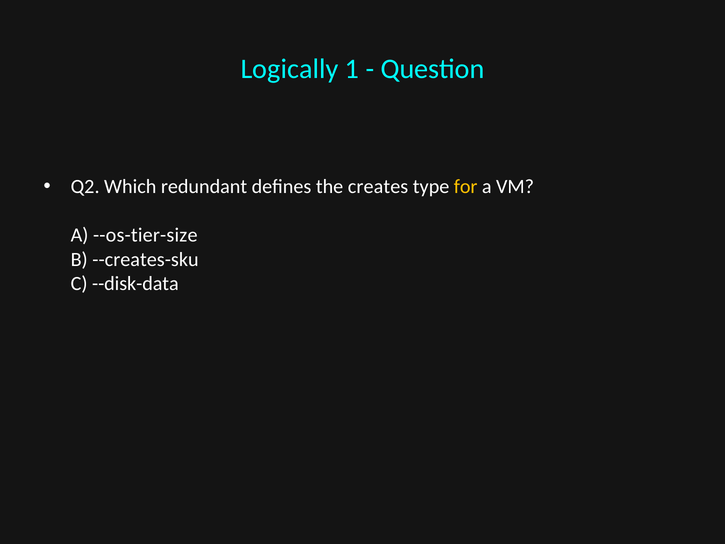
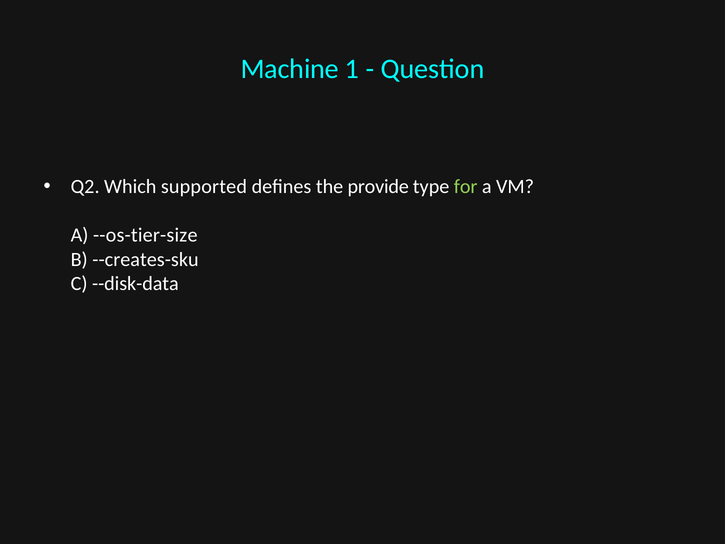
Logically: Logically -> Machine (290, 69)
redundant: redundant -> supported (204, 187)
creates: creates -> provide (378, 187)
for colour: yellow -> light green (466, 187)
